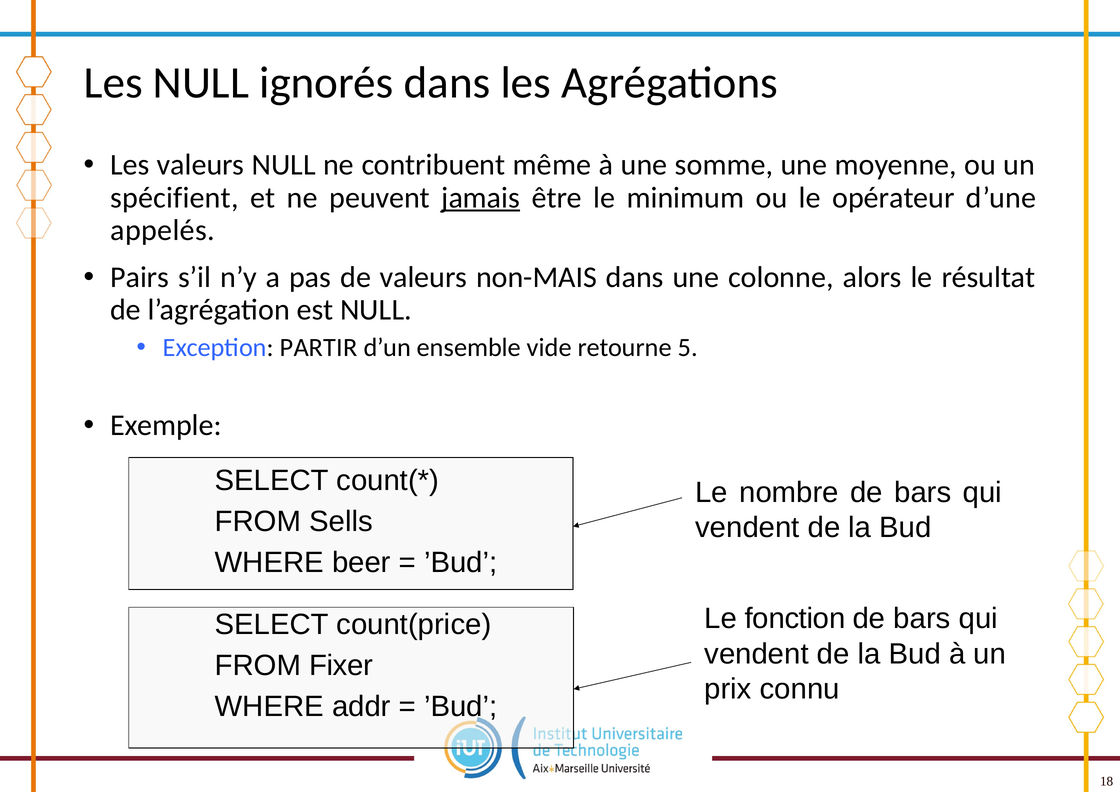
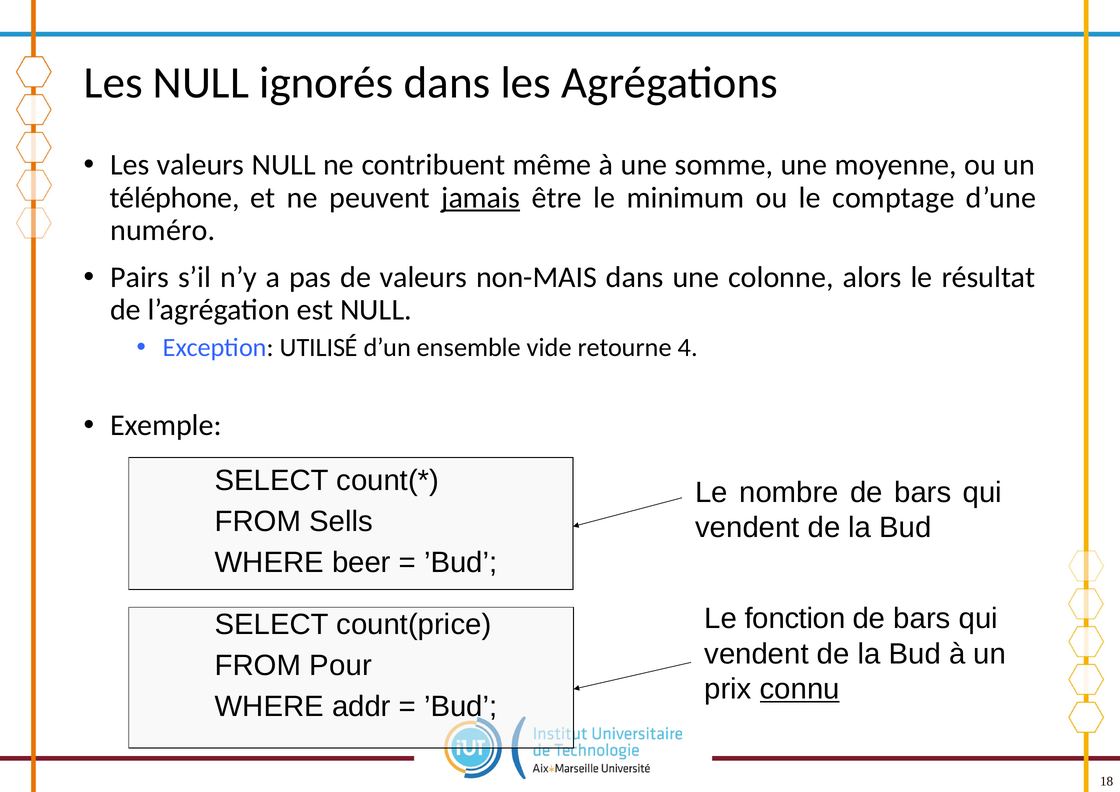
spécifient: spécifient -> téléphone (175, 198)
opérateur: opérateur -> comptage (893, 198)
appelés: appelés -> numéro (163, 230)
PARTIR: PARTIR -> UTILISÉ (319, 348)
5: 5 -> 4 (688, 348)
Fixer: Fixer -> Pour (341, 666)
connu underline: none -> present (800, 689)
